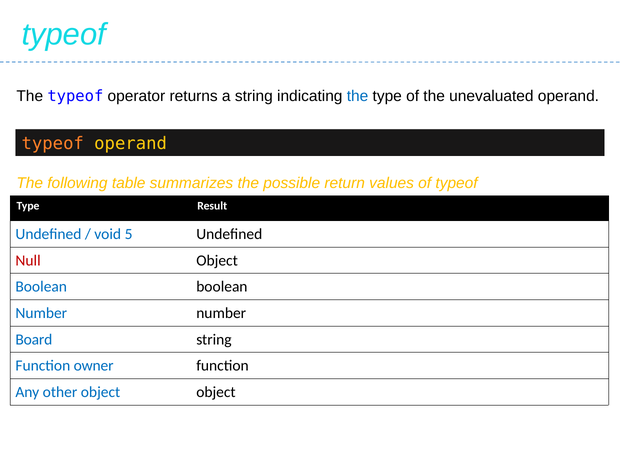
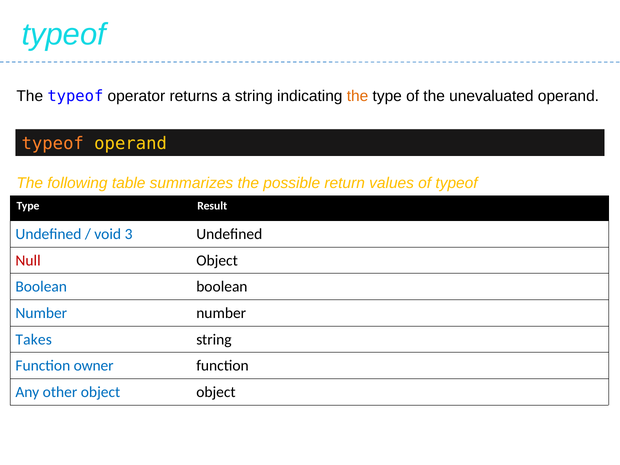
the colour: blue -> orange (358, 96)
5: 5 -> 3 (129, 234)
Board: Board -> Takes (34, 339)
